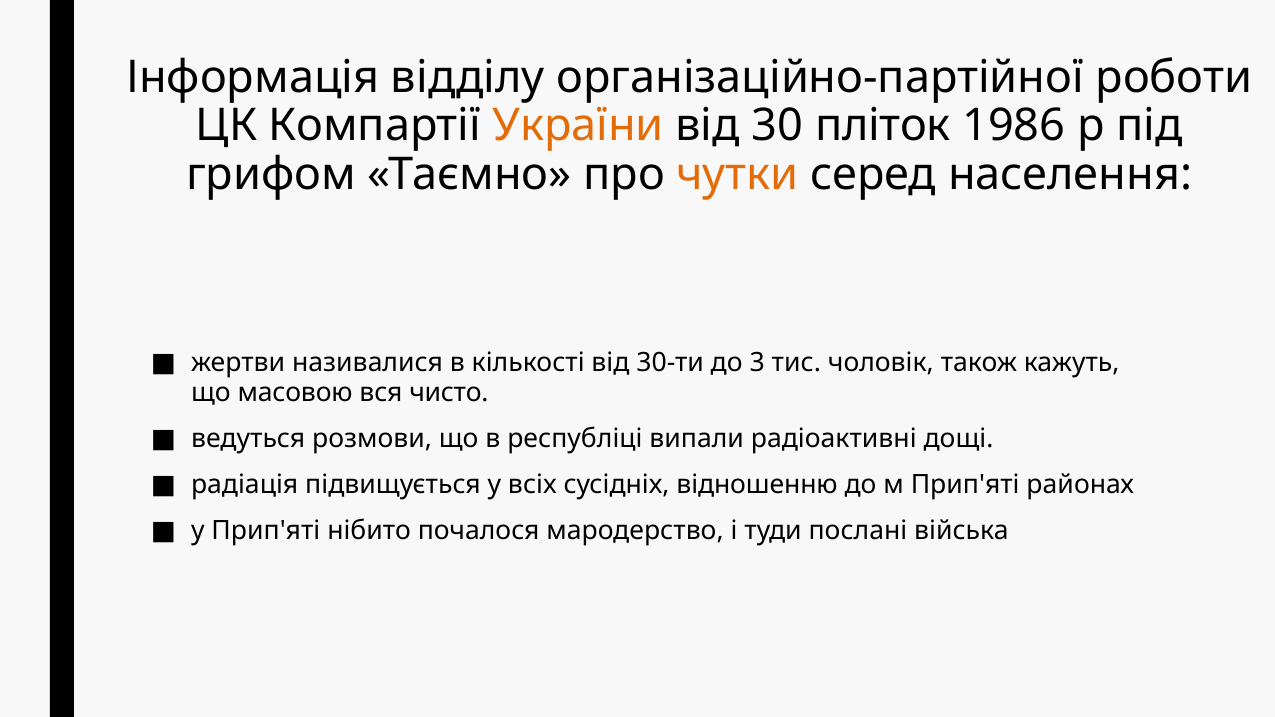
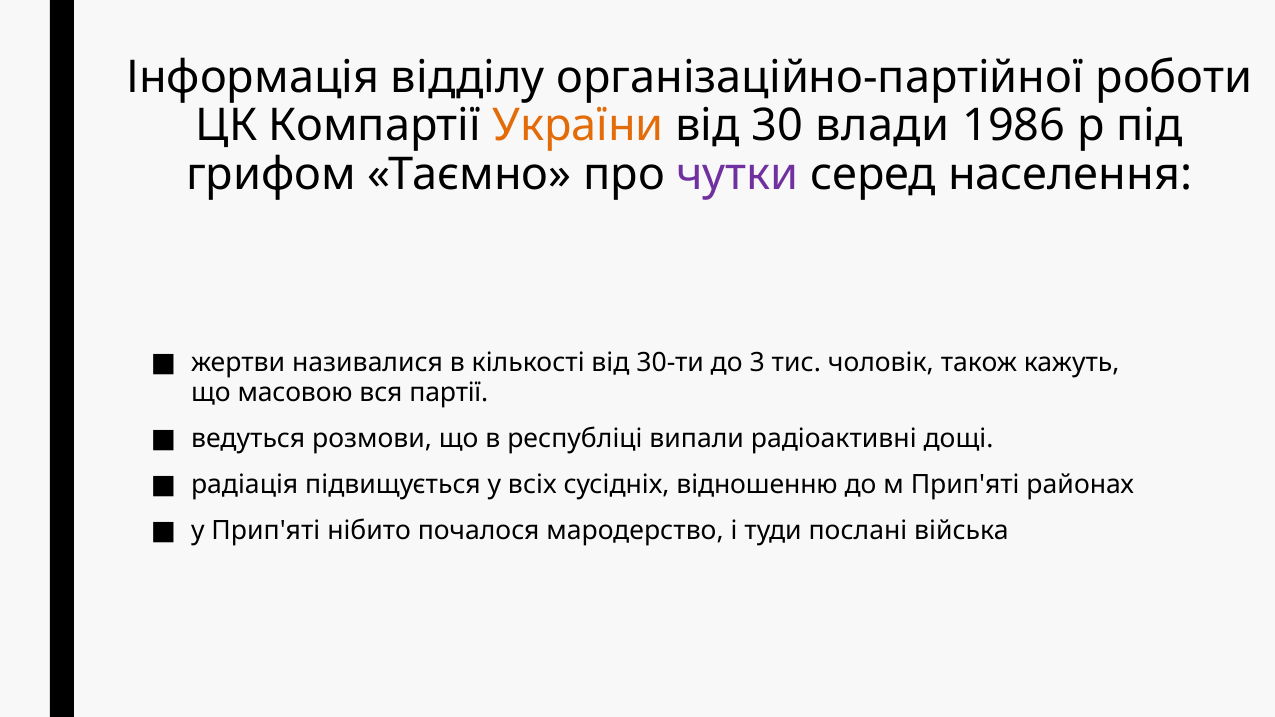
пліток: пліток -> влади (883, 126)
чутки colour: orange -> purple (738, 174)
чисто: чисто -> партії (449, 393)
